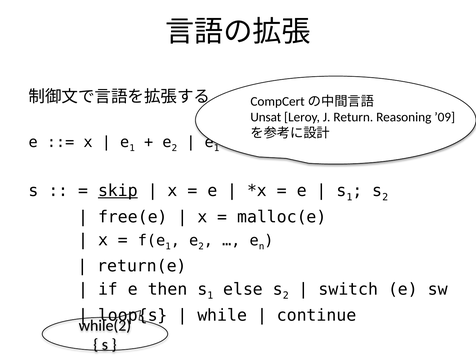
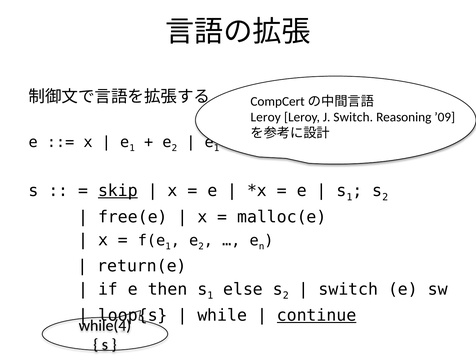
Unsat: Unsat -> Leroy (266, 117)
J Return: Return -> Switch (353, 117)
continue underline: none -> present (317, 315)
while(2: while(2 -> while(4 (105, 325)
